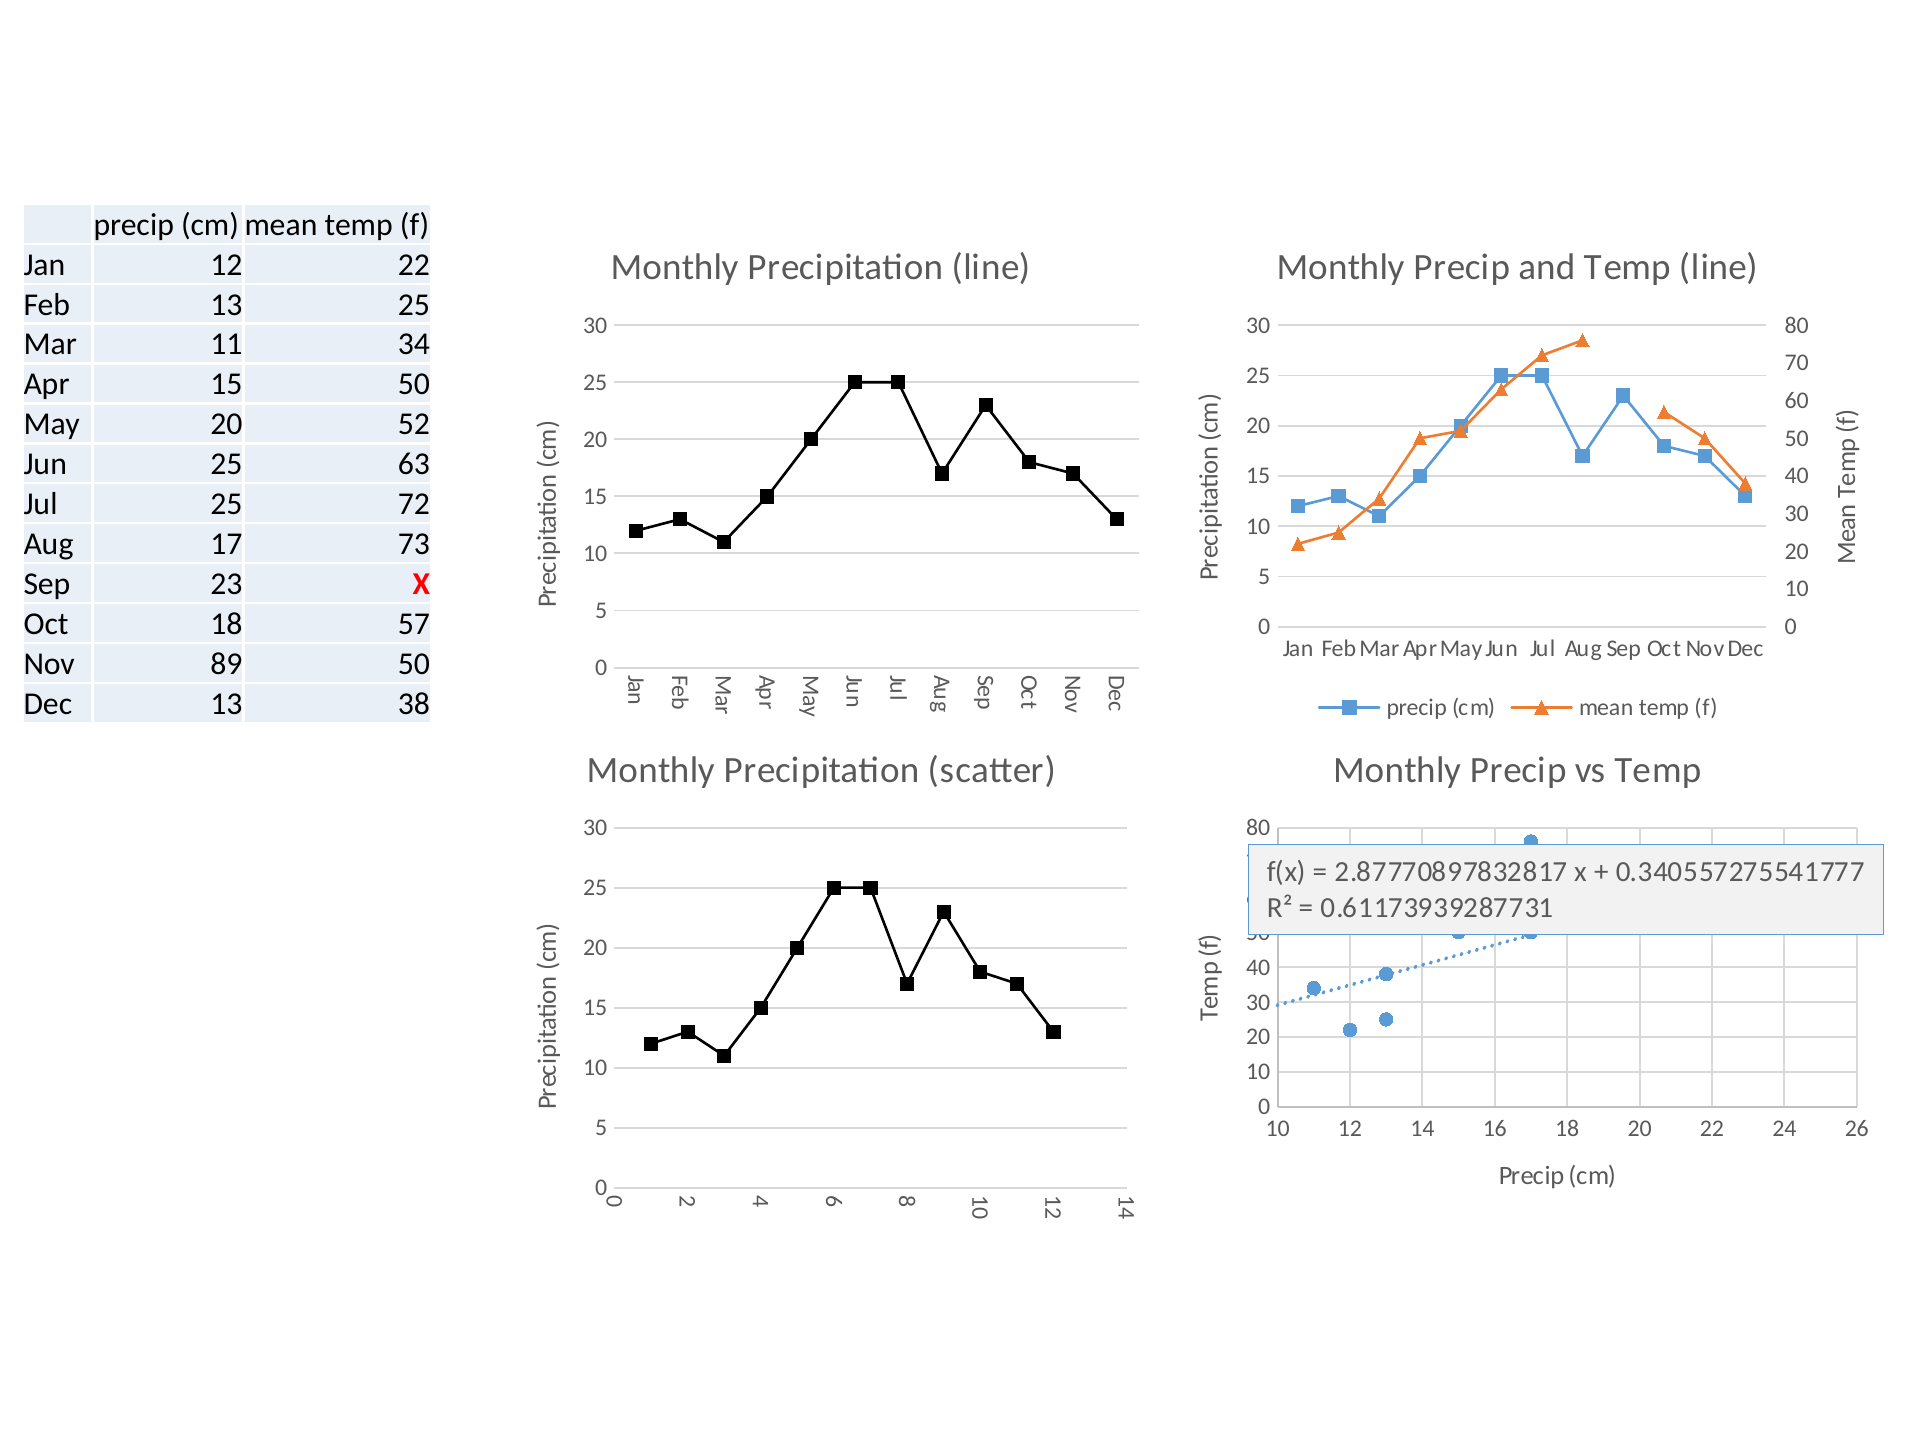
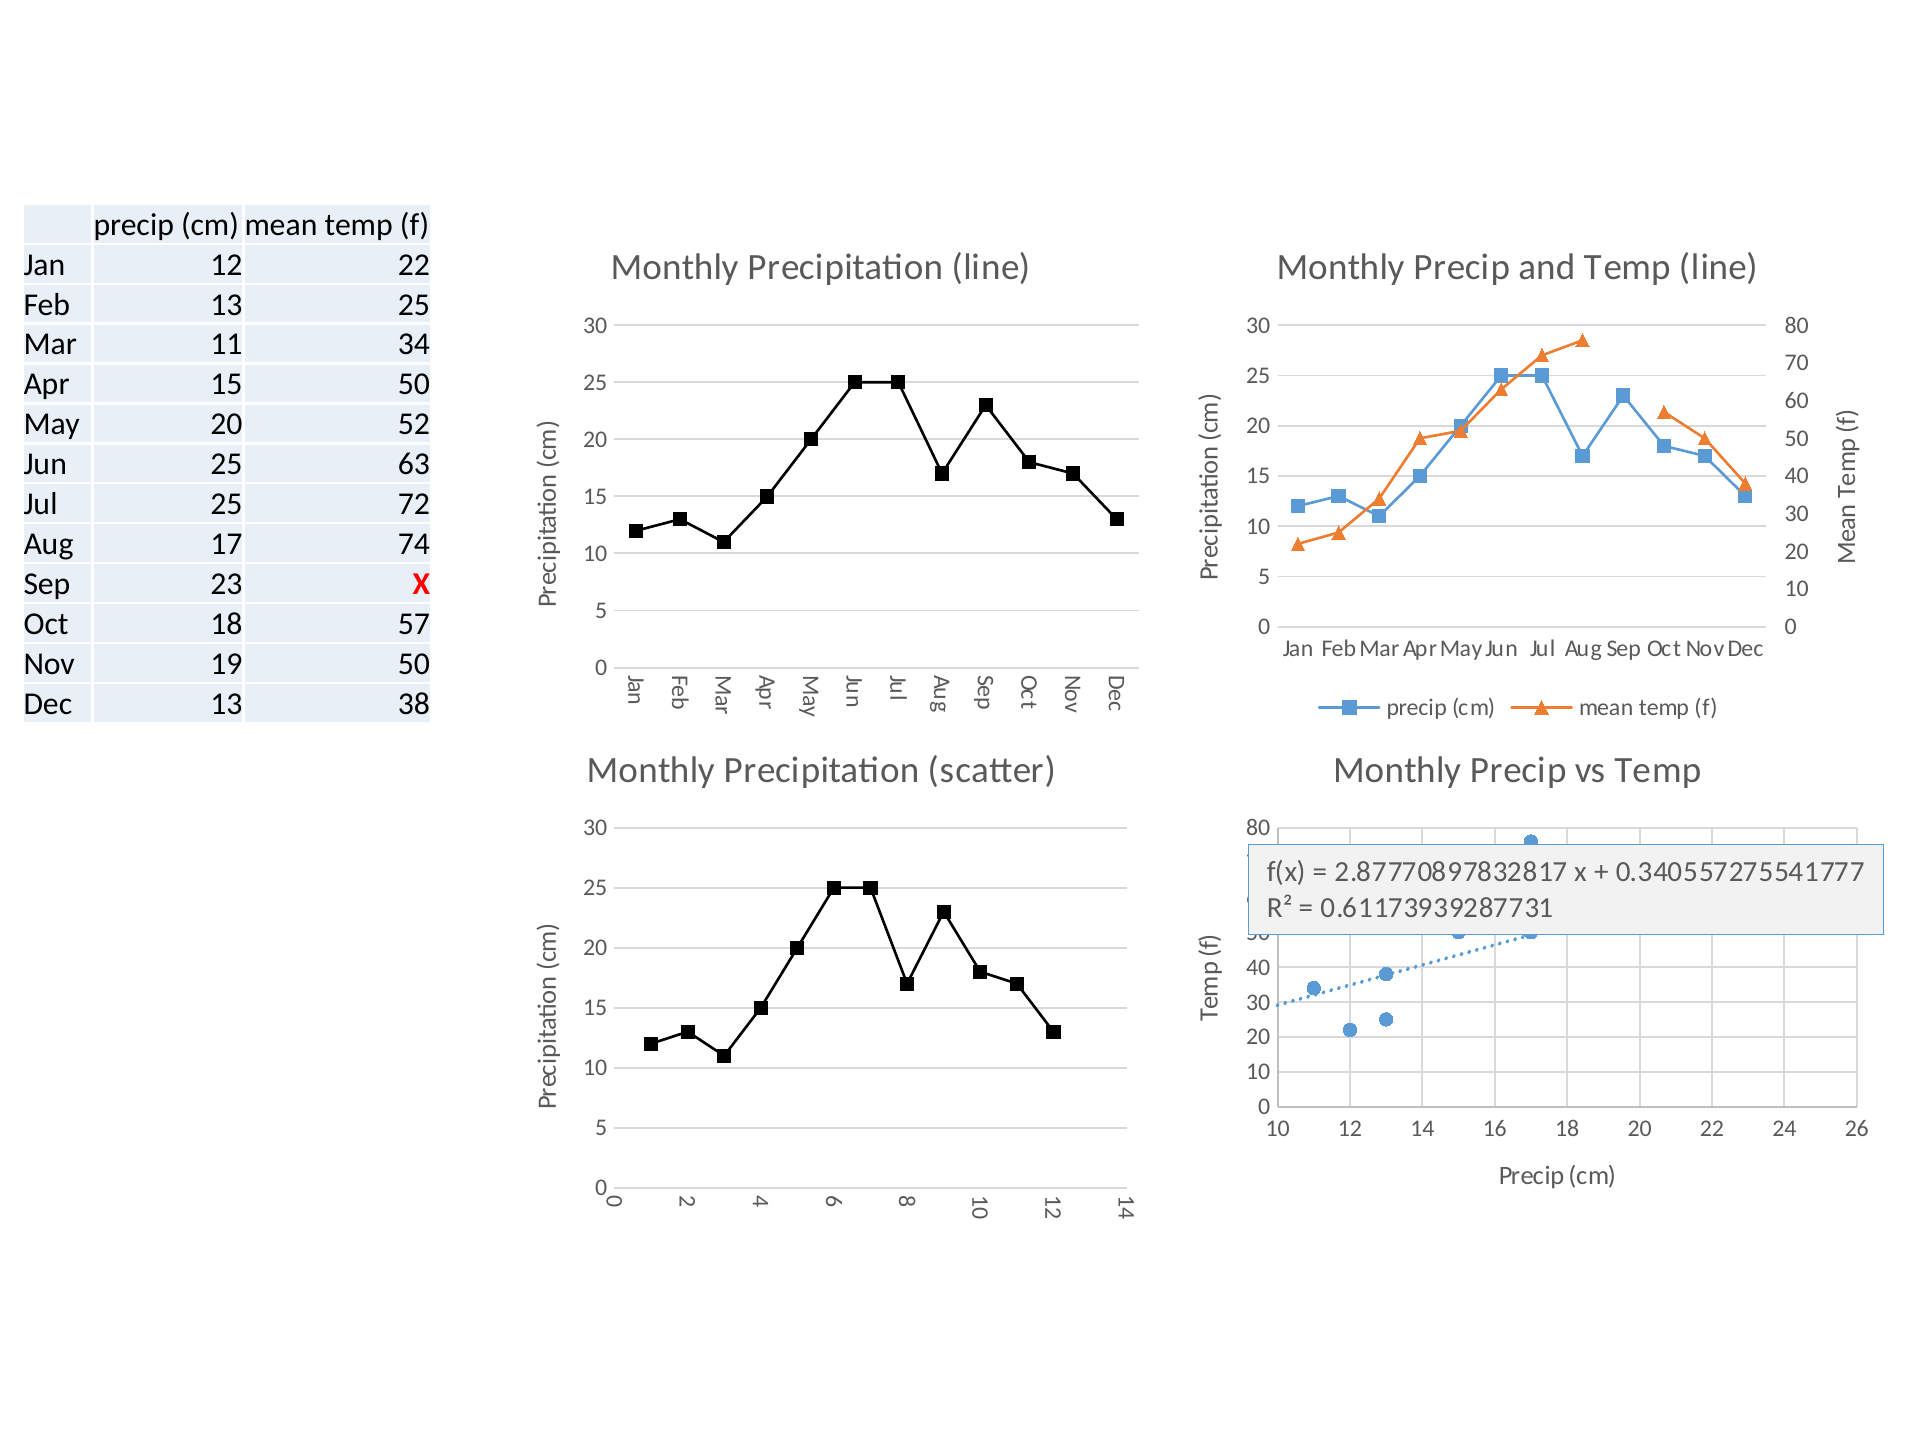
73: 73 -> 74 (414, 544)
89: 89 -> 19 (226, 664)
